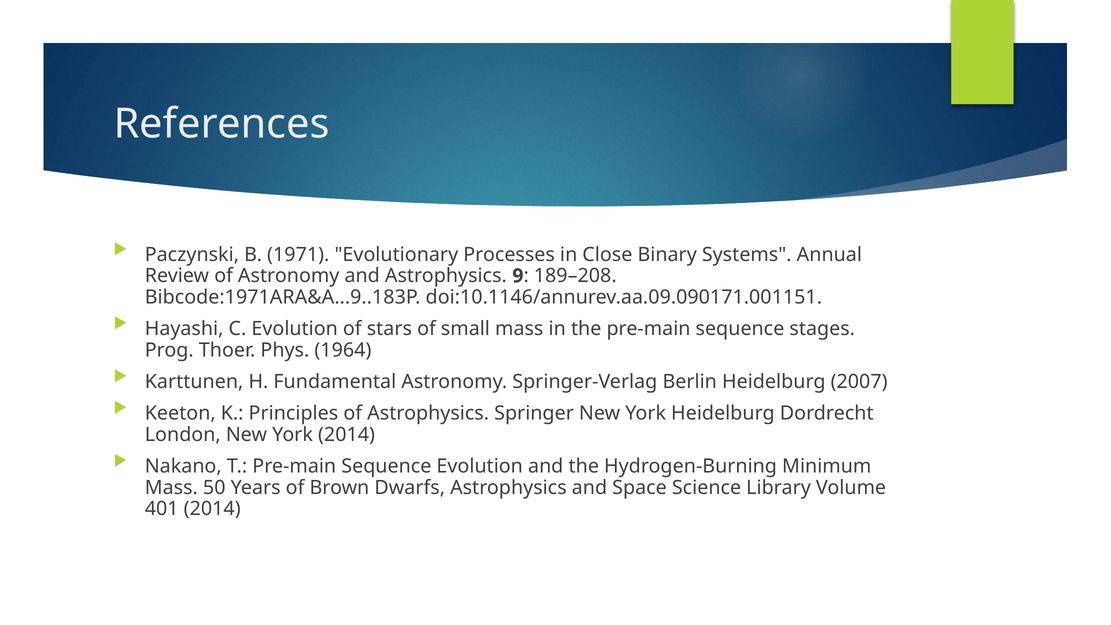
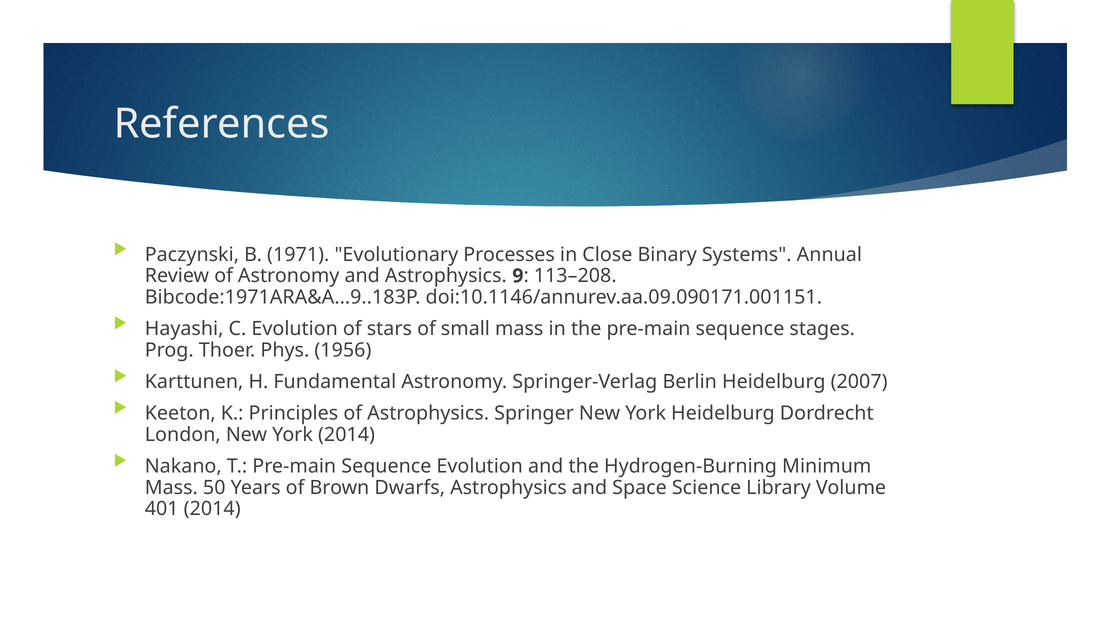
189–208: 189–208 -> 113–208 (575, 276)
1964: 1964 -> 1956 (343, 350)
